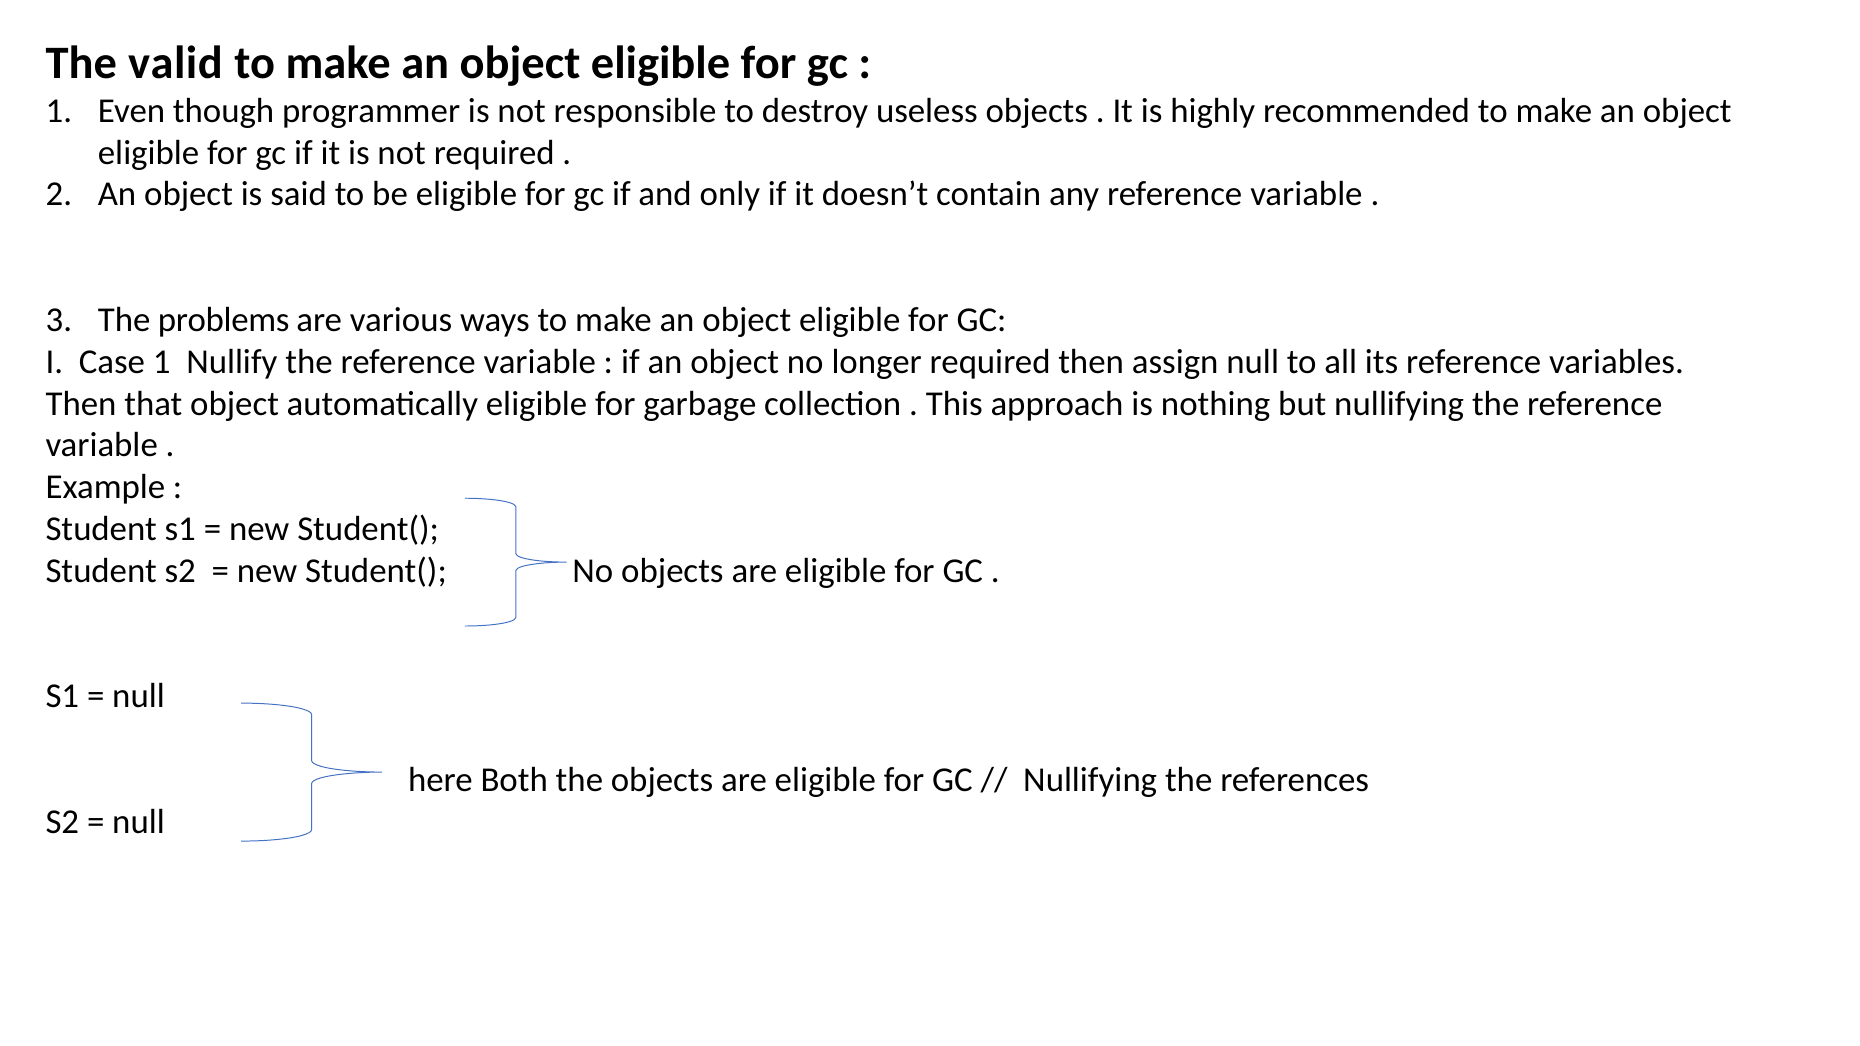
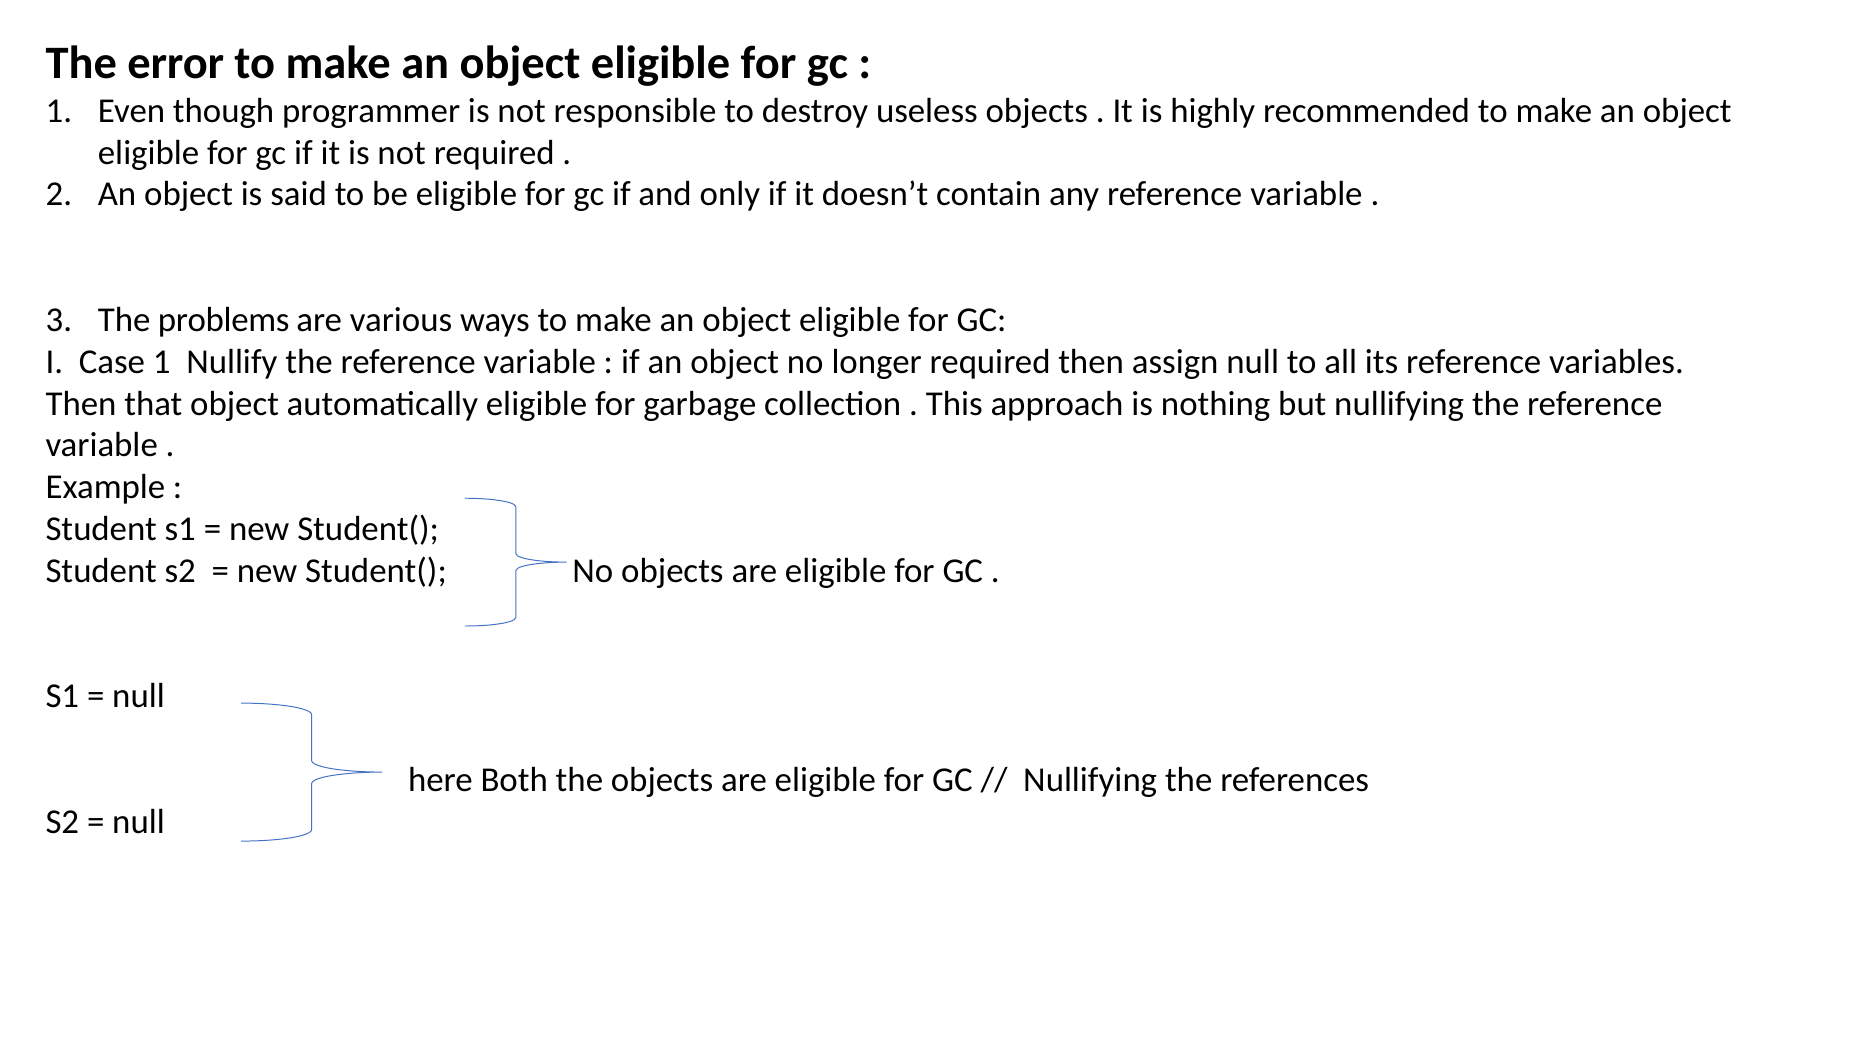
valid: valid -> error (176, 63)
